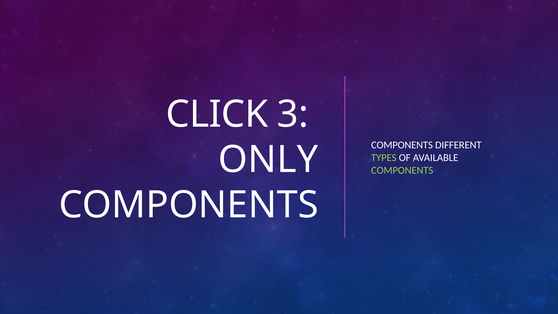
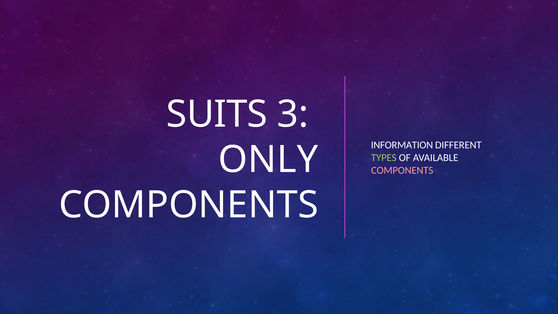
CLICK: CLICK -> SUITS (217, 114)
COMPONENTS: COMPONENTS -> INFORMATION (402, 145)
COMPONENTS colour: light green -> pink (402, 170)
